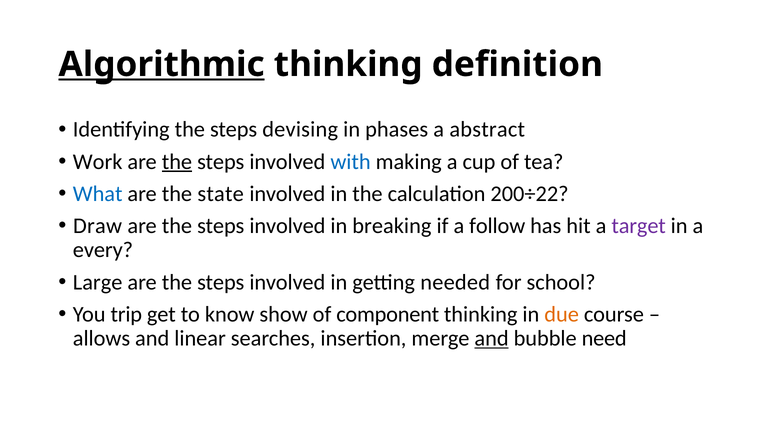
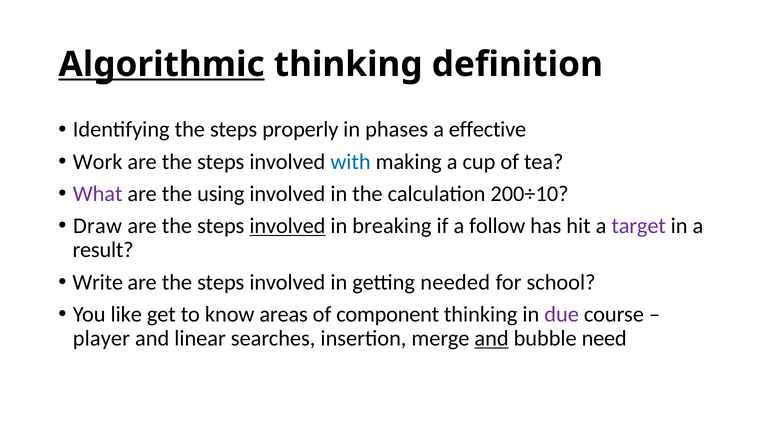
devising: devising -> properly (300, 130)
abstract: abstract -> effective (487, 130)
the underline: present -> none (177, 162)
What colour: blue -> purple (98, 194)
state: state -> using (221, 194)
200÷22: 200÷22 -> 200÷10 (530, 194)
involved underline: none -> present (287, 226)
every: every -> result (103, 250)
Large: Large -> Write (98, 282)
trip: trip -> like (126, 315)
show: show -> areas (284, 315)
due colour: orange -> purple (562, 315)
allows: allows -> player (101, 339)
